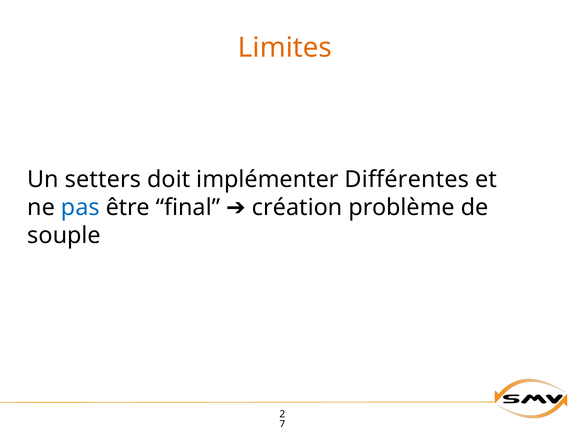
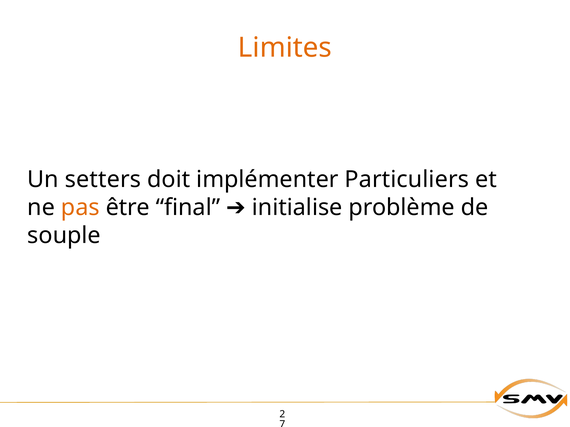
Différentes: Différentes -> Particuliers (407, 180)
pas colour: blue -> orange (80, 208)
création: création -> initialise (297, 208)
